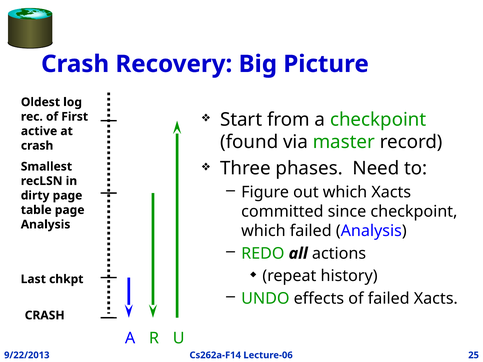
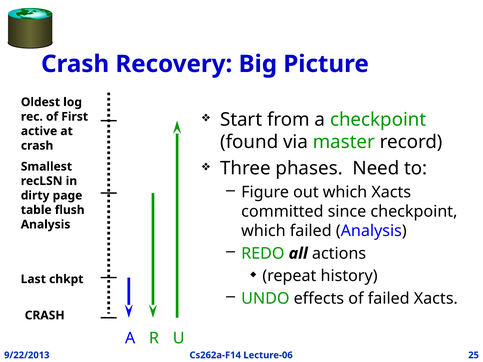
table page: page -> flush (70, 210)
